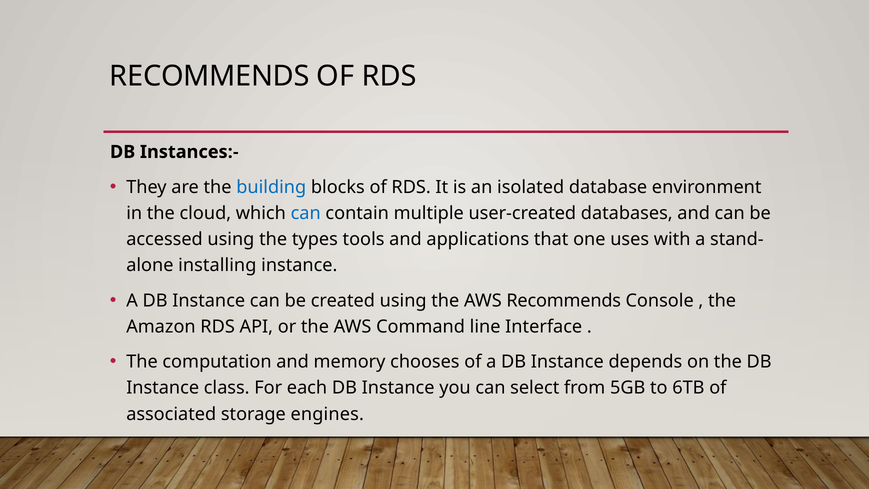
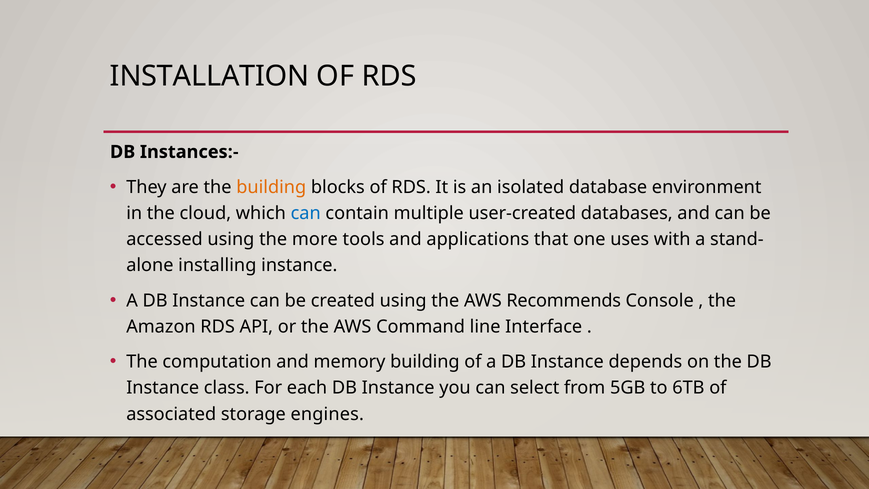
RECOMMENDS: RECOMMENDS -> INSTALLATION (210, 76)
building colour: blue -> orange (271, 187)
types: types -> more (315, 239)
memory chooses: chooses -> building (425, 362)
